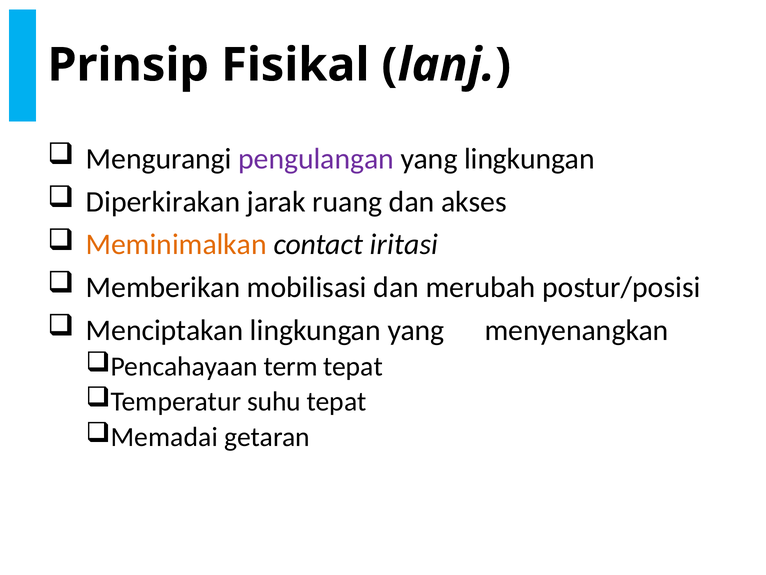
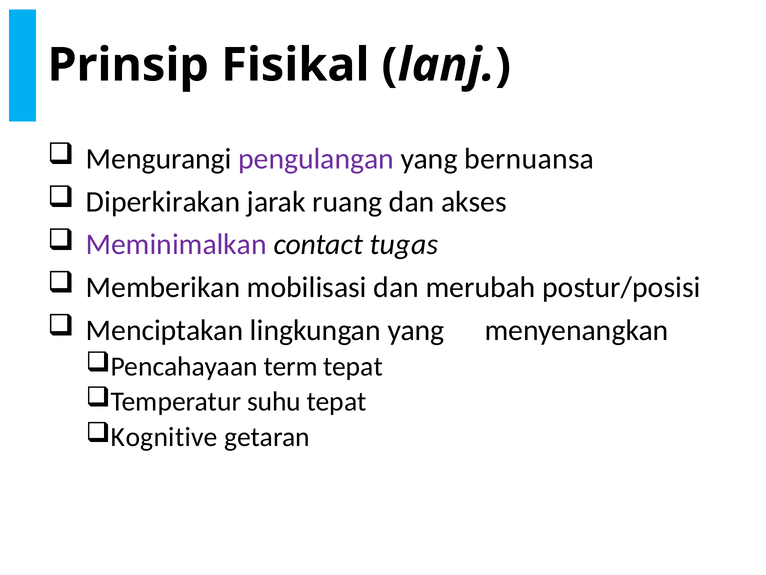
yang lingkungan: lingkungan -> bernuansa (529, 159)
Meminimalkan colour: orange -> purple (176, 244)
iritasi: iritasi -> tugas (404, 244)
Memadai: Memadai -> Kognitive (164, 437)
